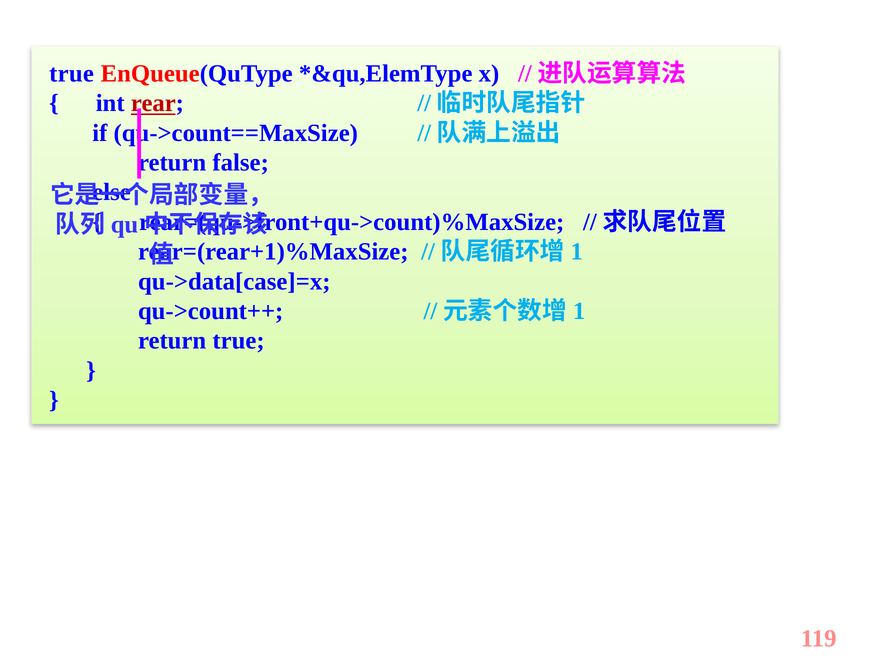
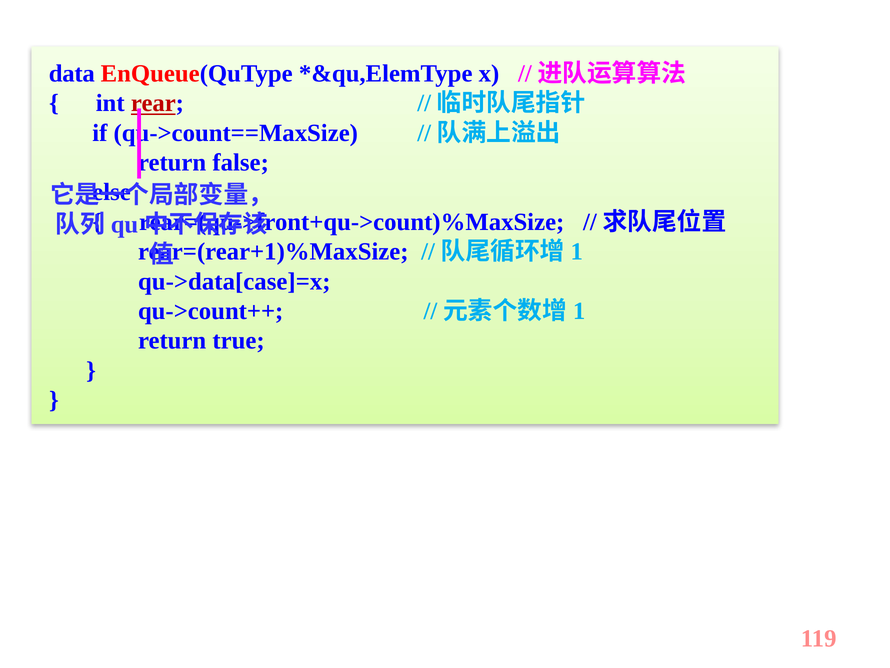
true: true -> data (72, 73)
